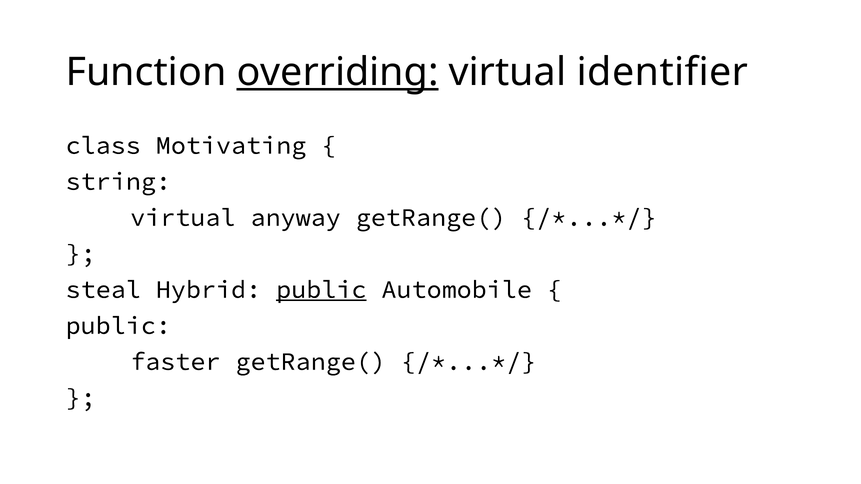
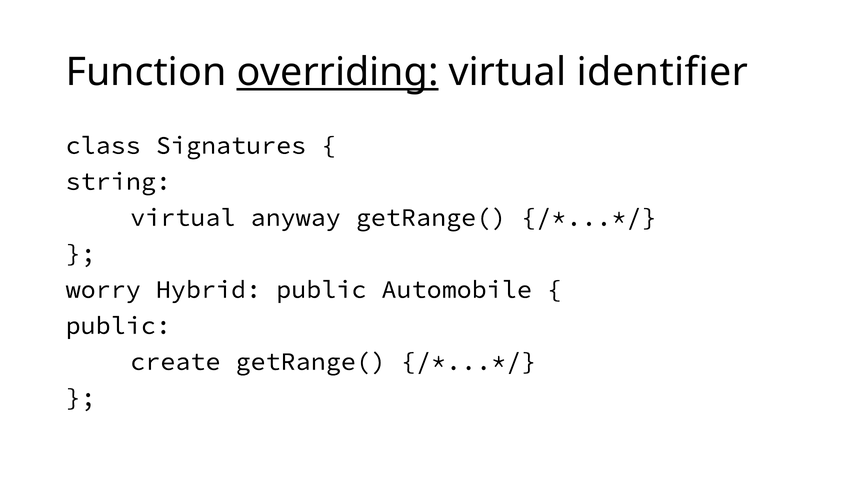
Motivating: Motivating -> Signatures (231, 146)
steal: steal -> worry (103, 290)
public underline: present -> none (321, 290)
faster: faster -> create (175, 362)
